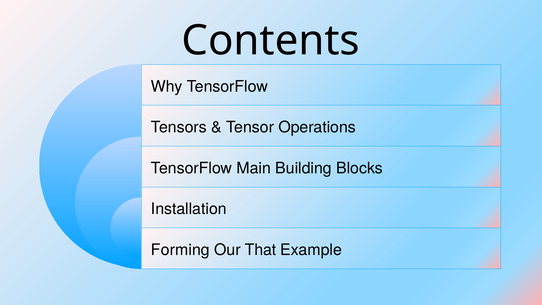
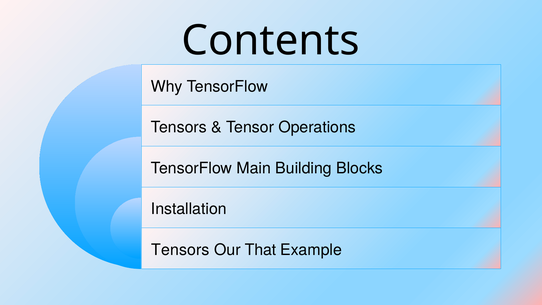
Forming: Forming -> Tensors (180, 250)
